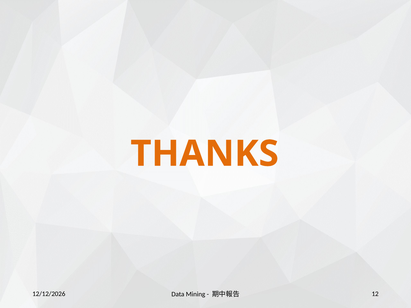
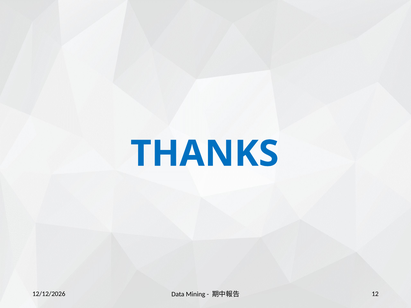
THANKS colour: orange -> blue (205, 154)
